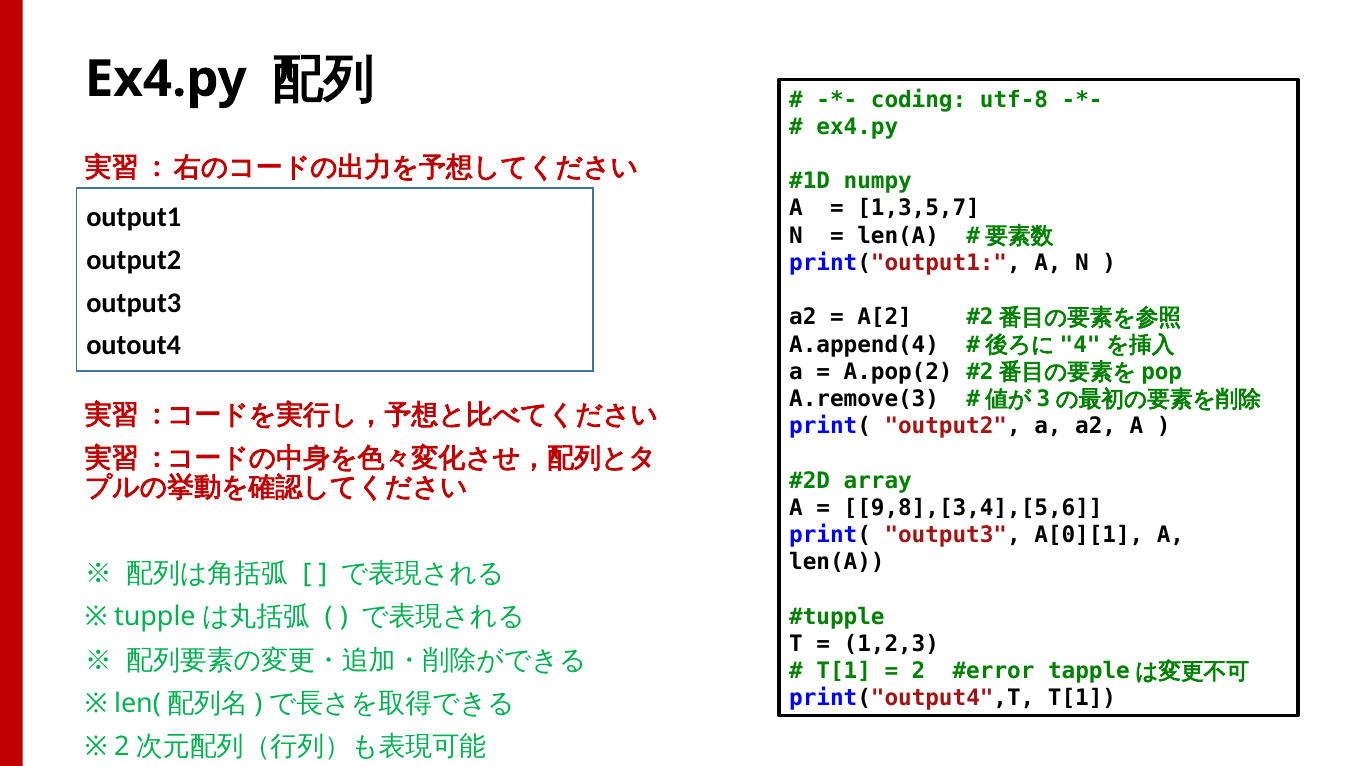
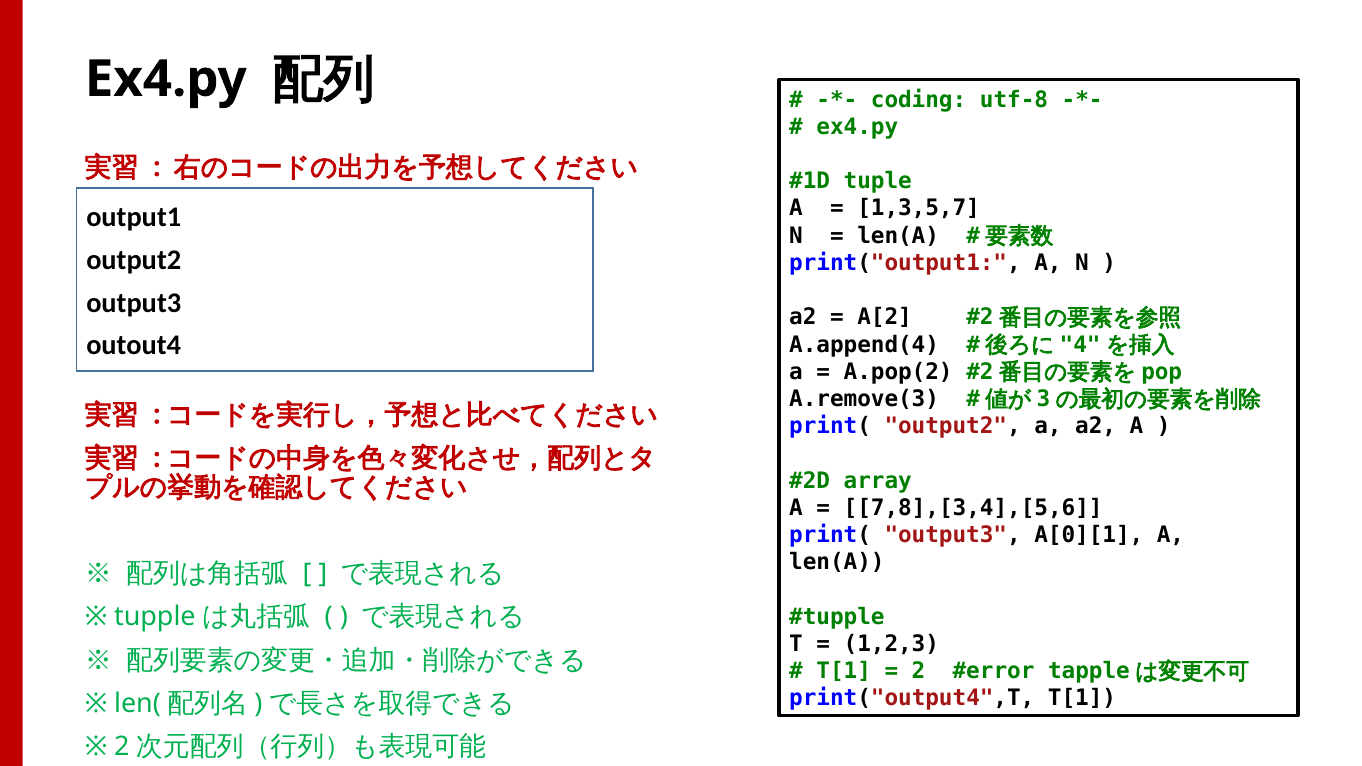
numpy: numpy -> tuple (878, 181)
9,8],[3,4],[5,6: 9,8],[3,4],[5,6 -> 7,8],[3,4],[5,6 (973, 508)
